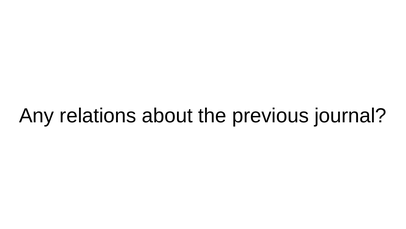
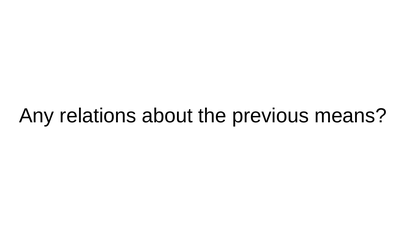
journal: journal -> means (351, 116)
